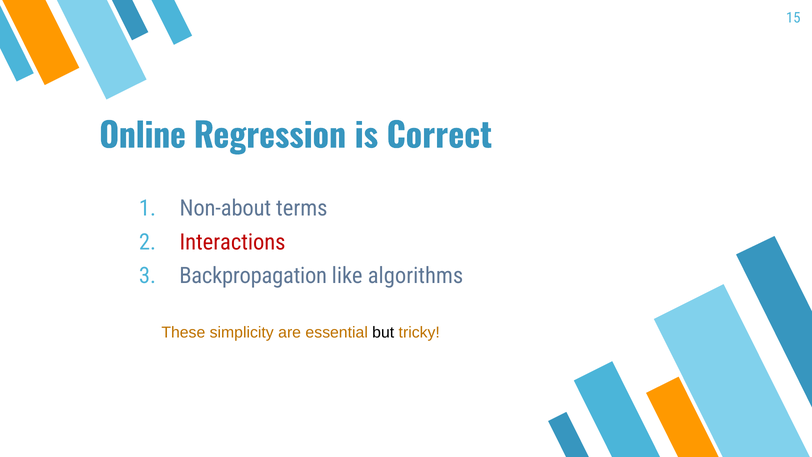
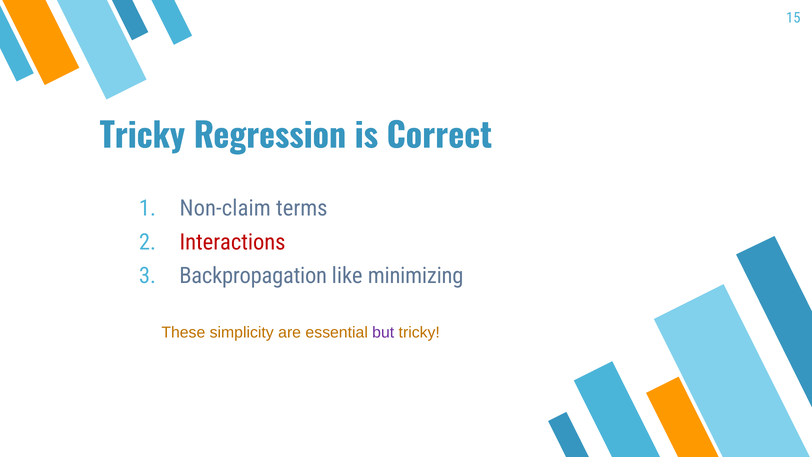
Online: Online -> Tricky (142, 136)
Non-about: Non-about -> Non-claim (225, 208)
algorithms: algorithms -> minimizing (416, 276)
but colour: black -> purple (383, 333)
